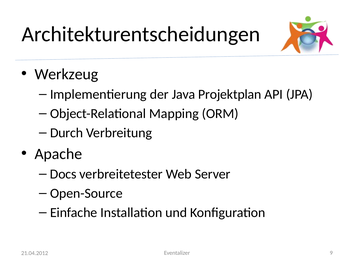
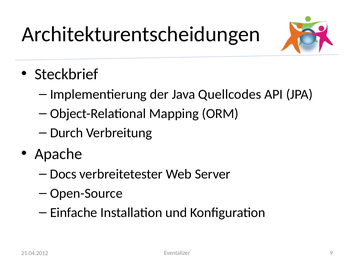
Werkzeug: Werkzeug -> Steckbrief (66, 74)
Projektplan: Projektplan -> Quellcodes (230, 95)
